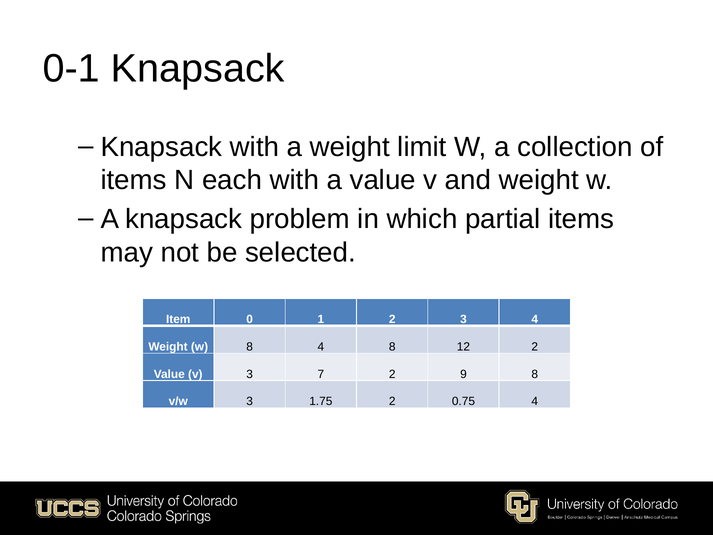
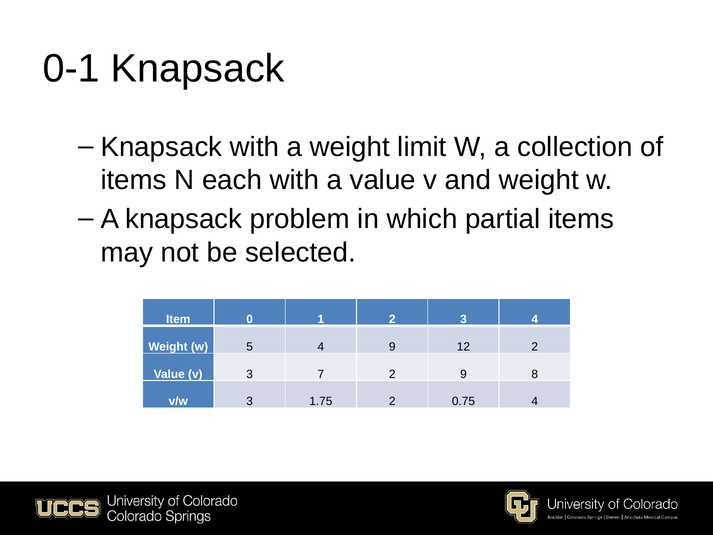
w 8: 8 -> 5 (250, 347)
4 8: 8 -> 9 (392, 347)
